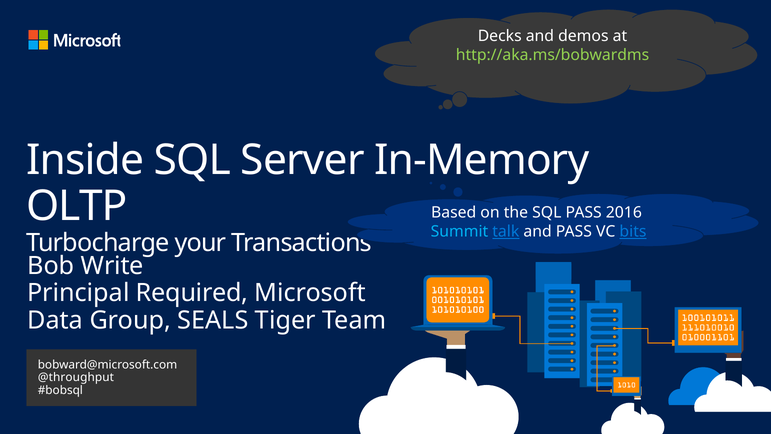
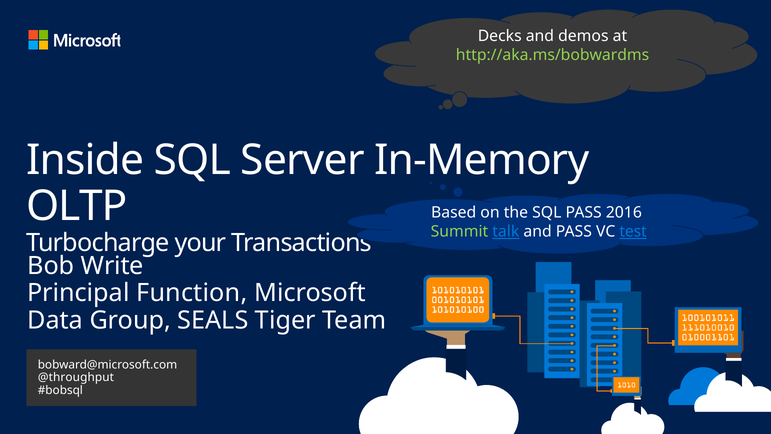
Summit colour: light blue -> light green (459, 231)
bits: bits -> test (633, 231)
Required: Required -> Function (192, 293)
